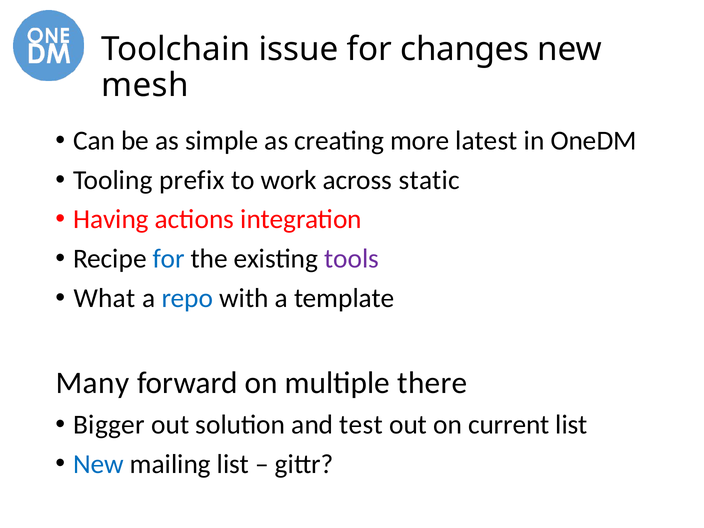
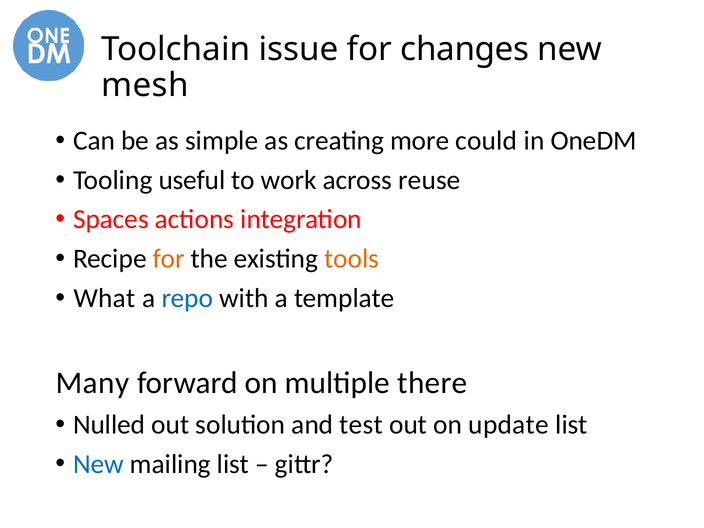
latest: latest -> could (486, 141)
prefix: prefix -> useful (192, 180)
static: static -> reuse (429, 180)
Having: Having -> Spaces (111, 219)
for colour: blue -> orange (169, 259)
tools colour: purple -> orange (352, 259)
Bigger: Bigger -> Nulled (109, 425)
current: current -> update (509, 425)
